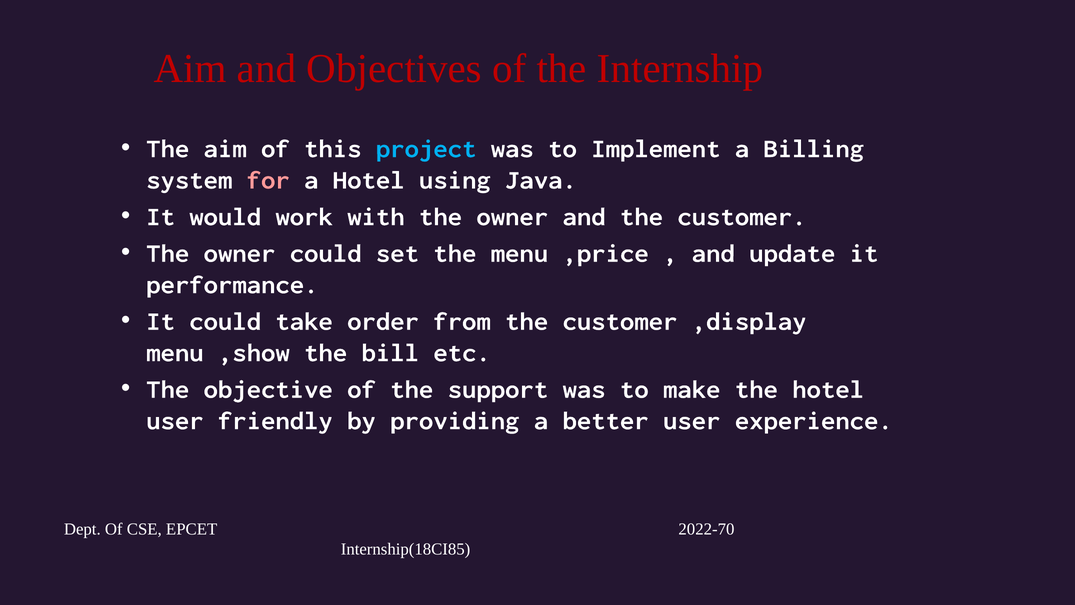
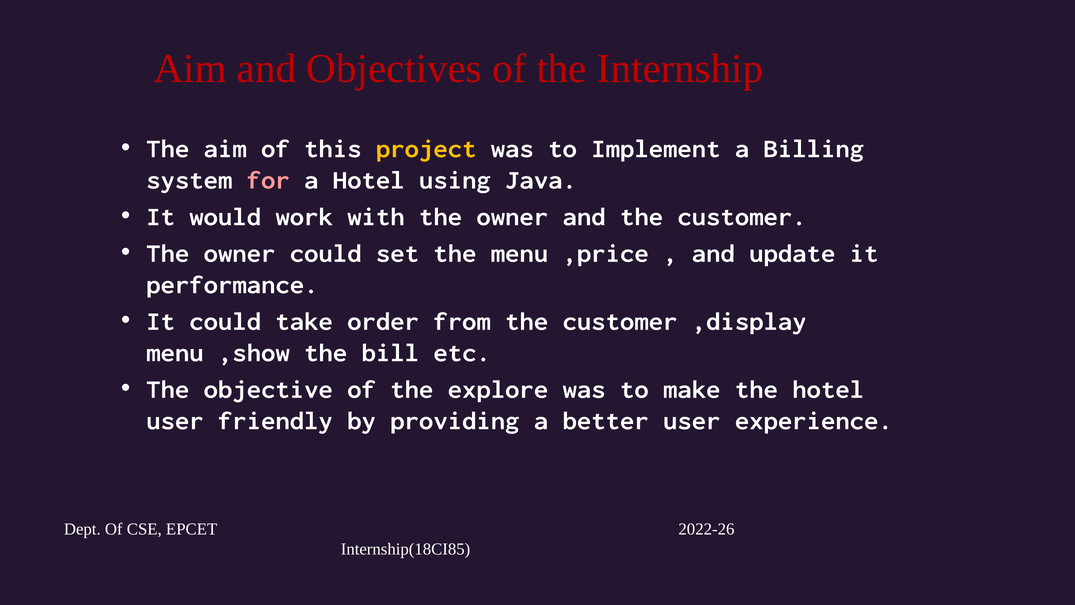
project colour: light blue -> yellow (426, 148)
support: support -> explore (498, 389)
2022-70: 2022-70 -> 2022-26 (706, 529)
